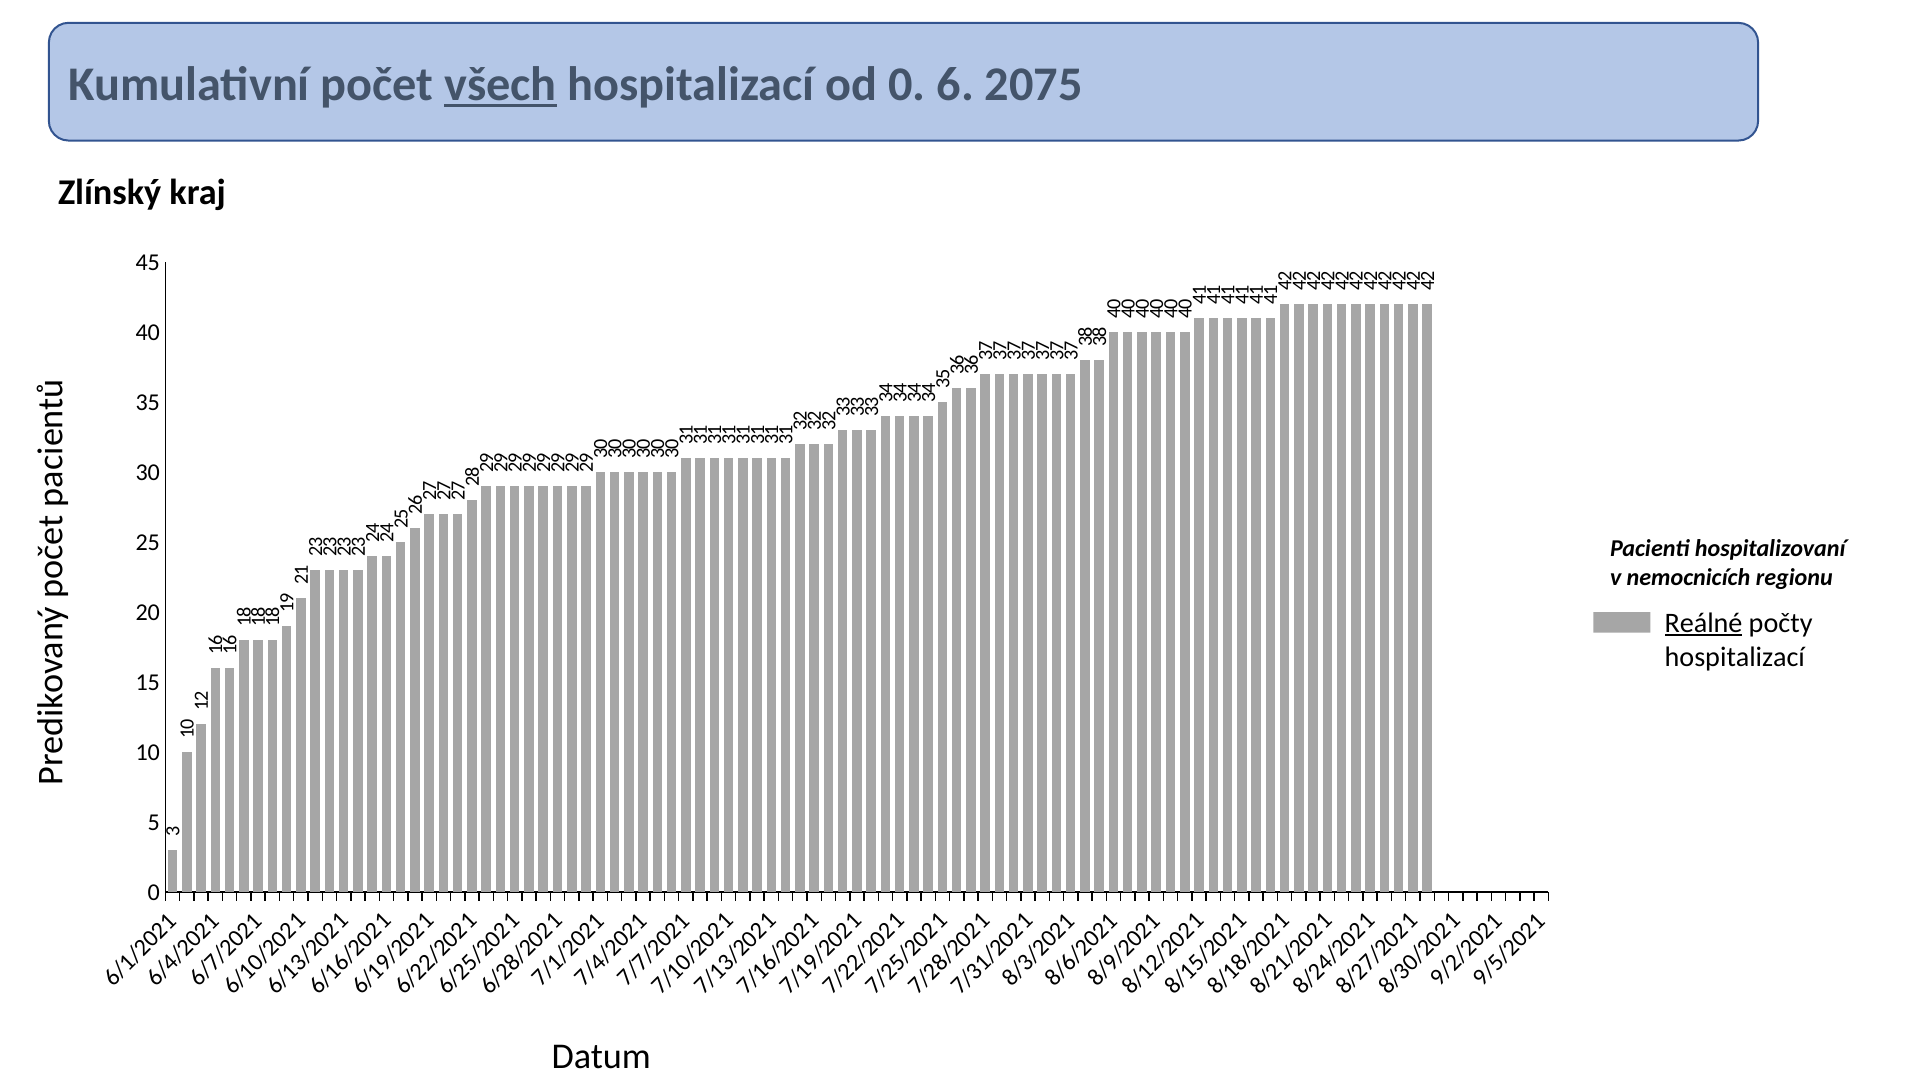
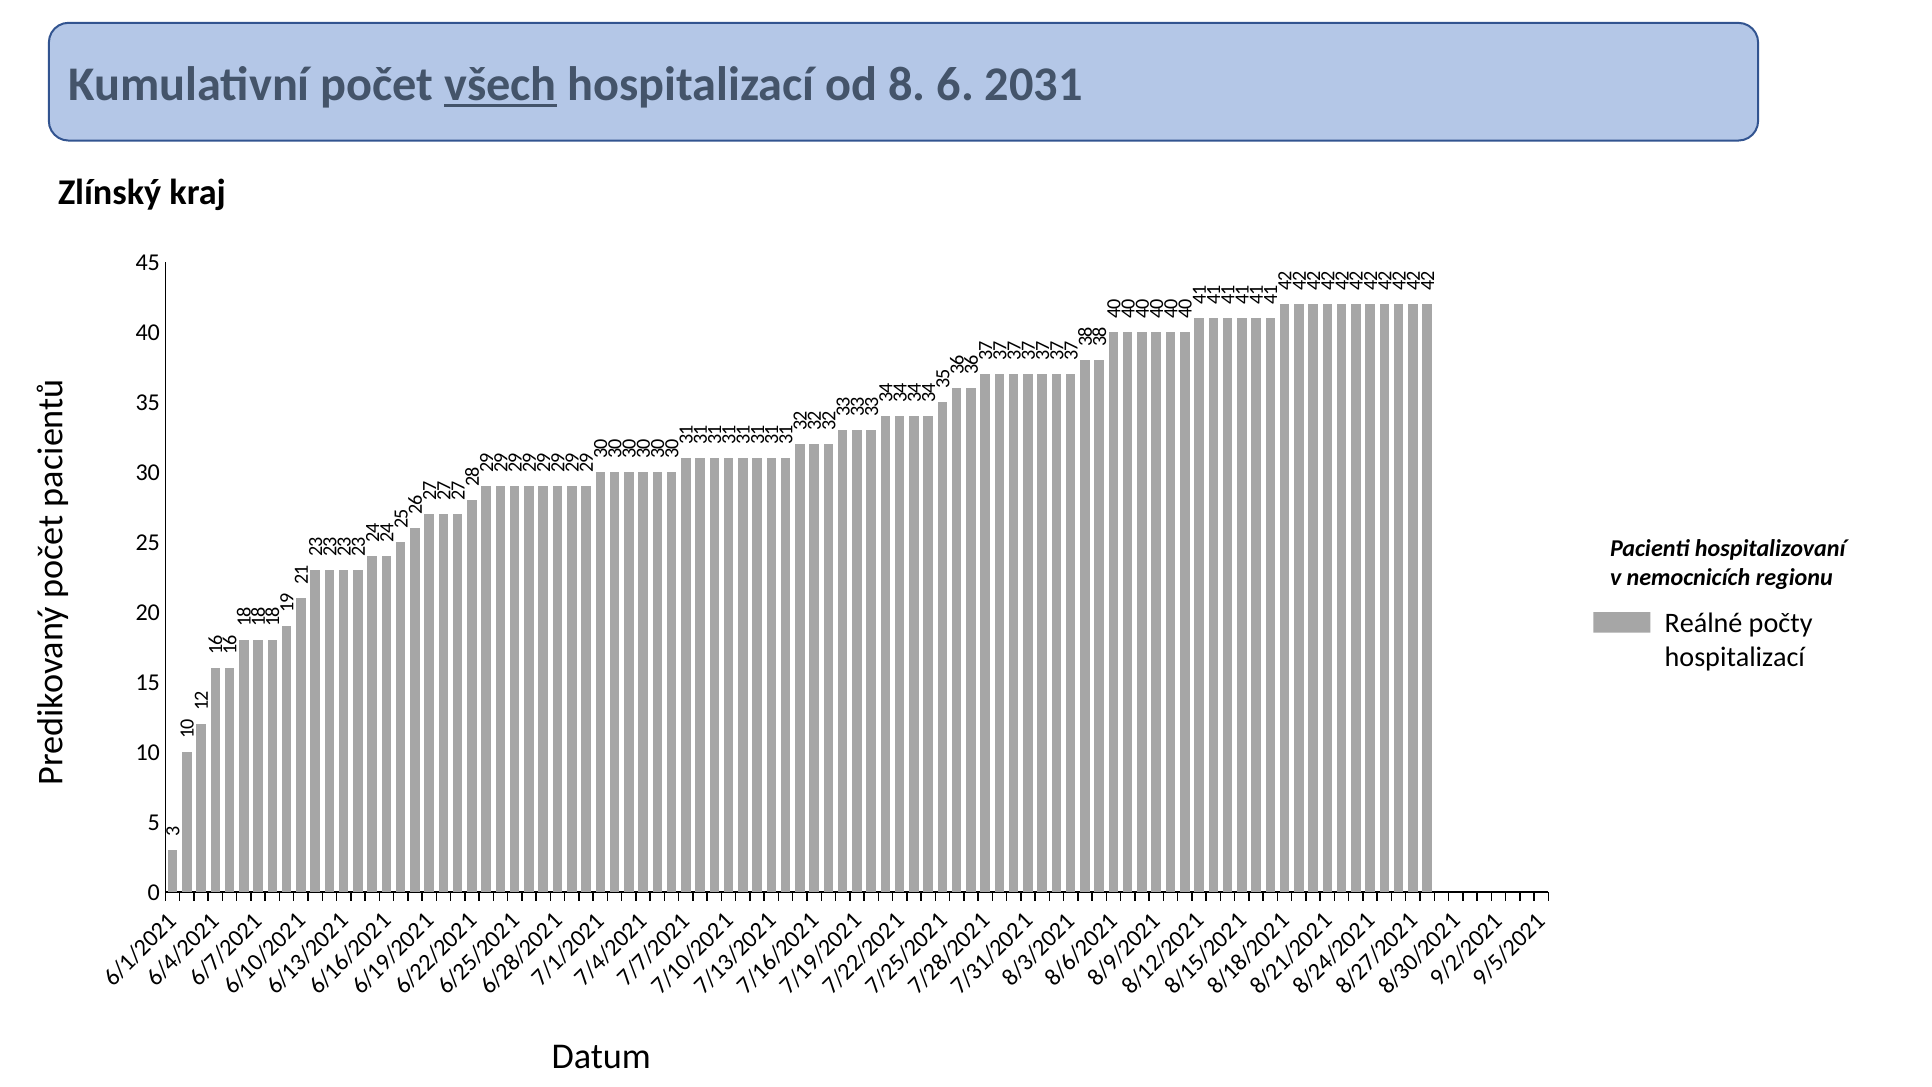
od 0: 0 -> 8 (907, 85)
2075: 2075 -> 2031 (1034, 85)
Reálné underline: present -> none (1704, 623)
